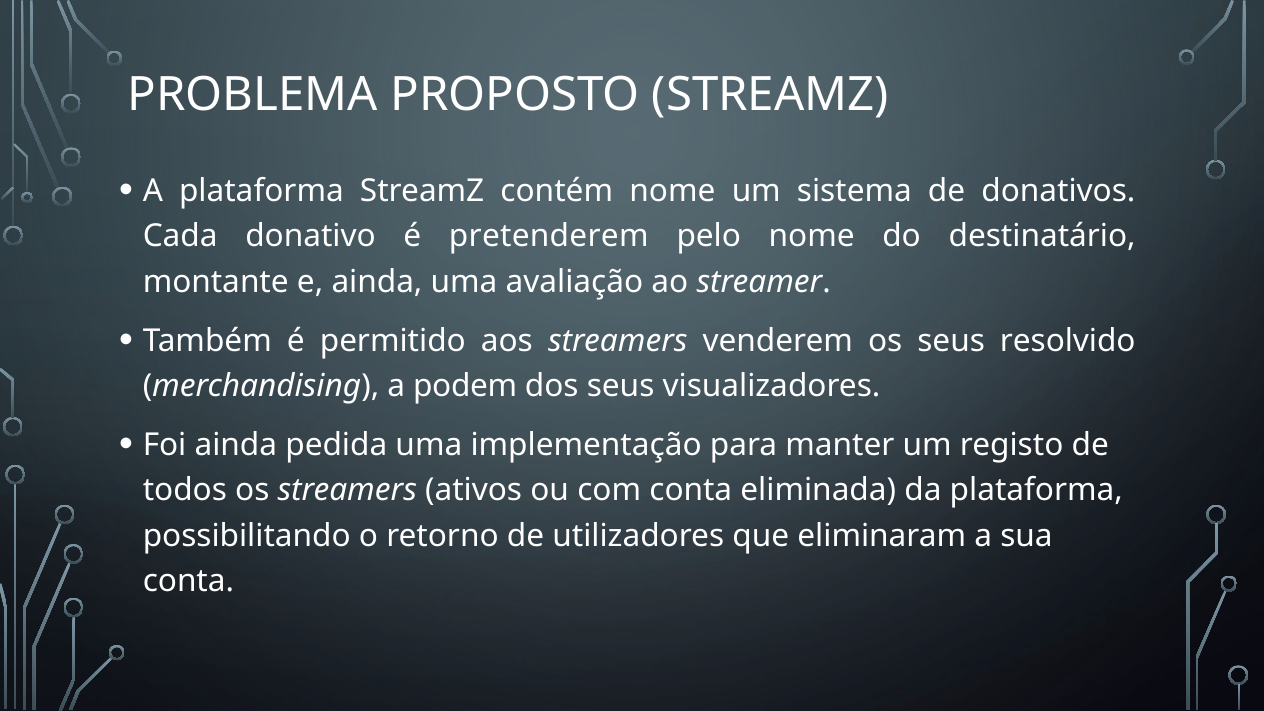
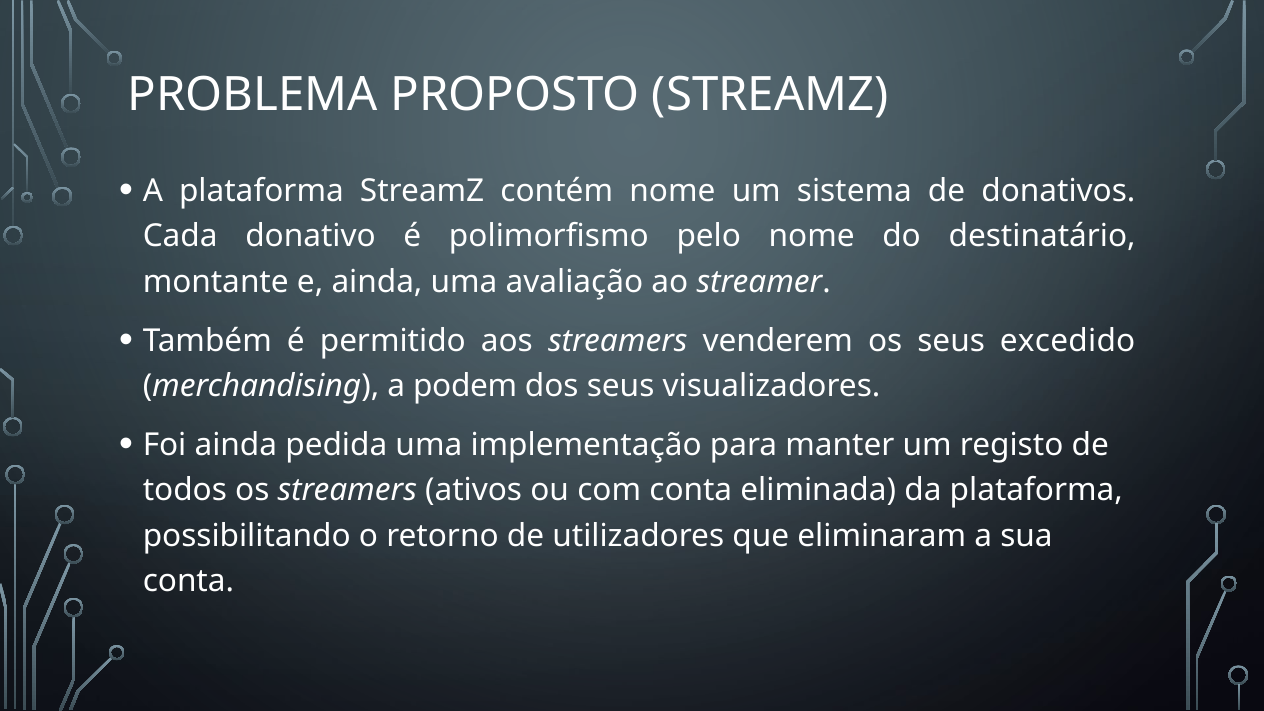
pretenderem: pretenderem -> polimorfismo (549, 236)
resolvido: resolvido -> excedido (1068, 341)
